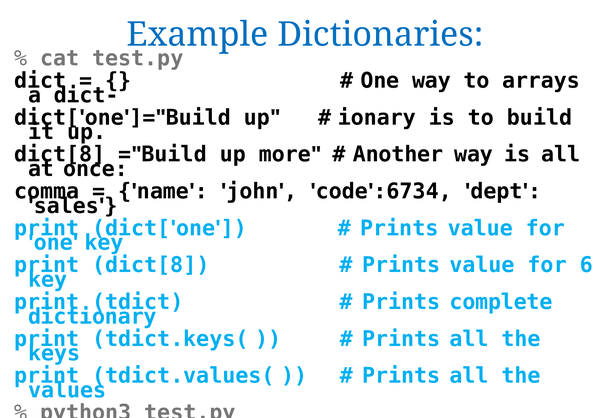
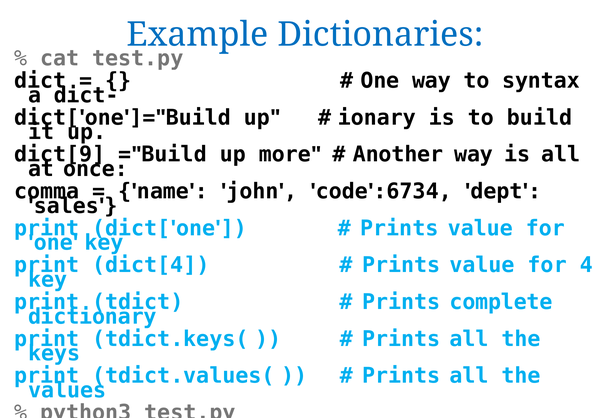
arrays: arrays -> syntax (541, 81)
dict[8: dict[8 -> dict[9 (60, 154)
print dict[8: dict[8 -> dict[4 (151, 265)
6: 6 -> 4 (586, 265)
